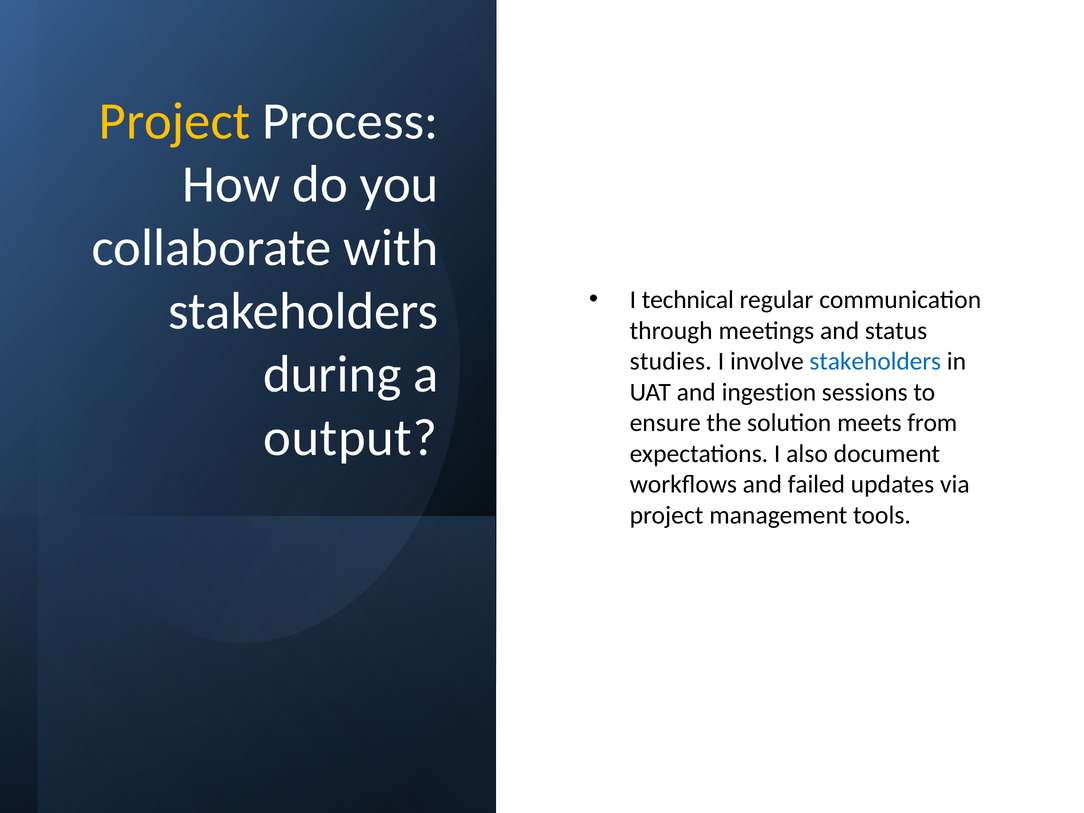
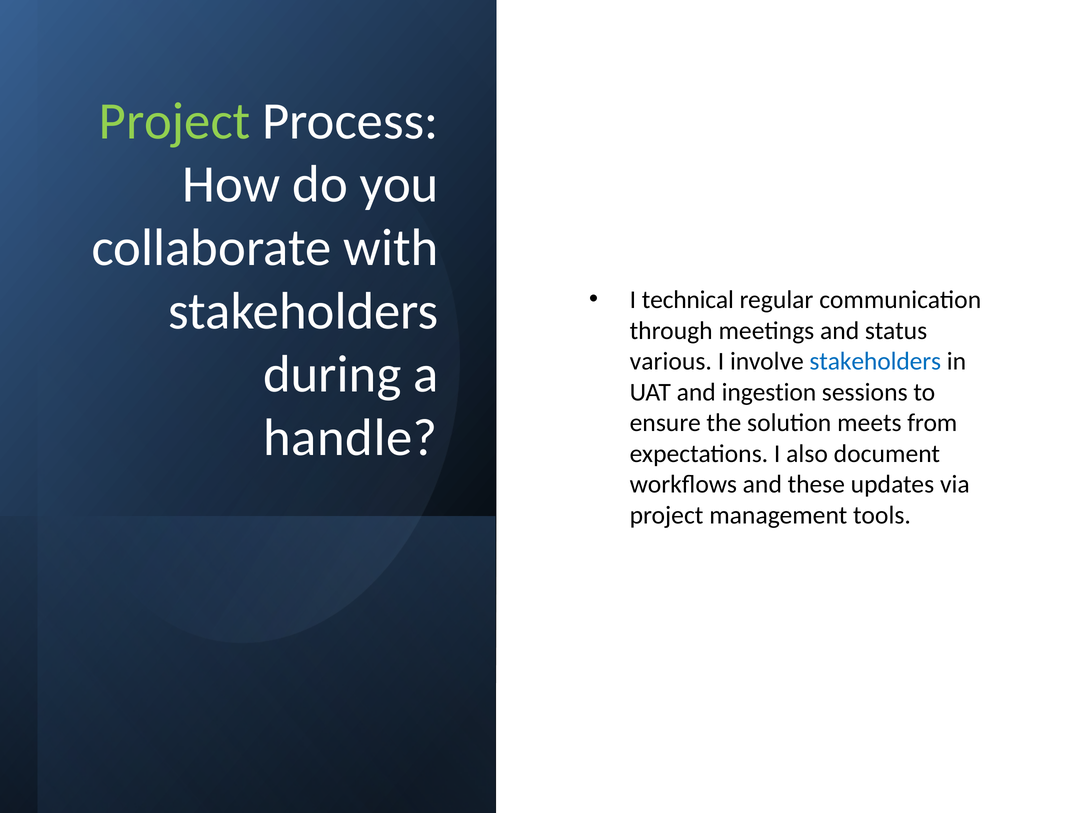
Project colour: yellow -> light green (175, 121)
studies: studies -> various (671, 361)
output: output -> handle (350, 438)
failed: failed -> these (816, 484)
